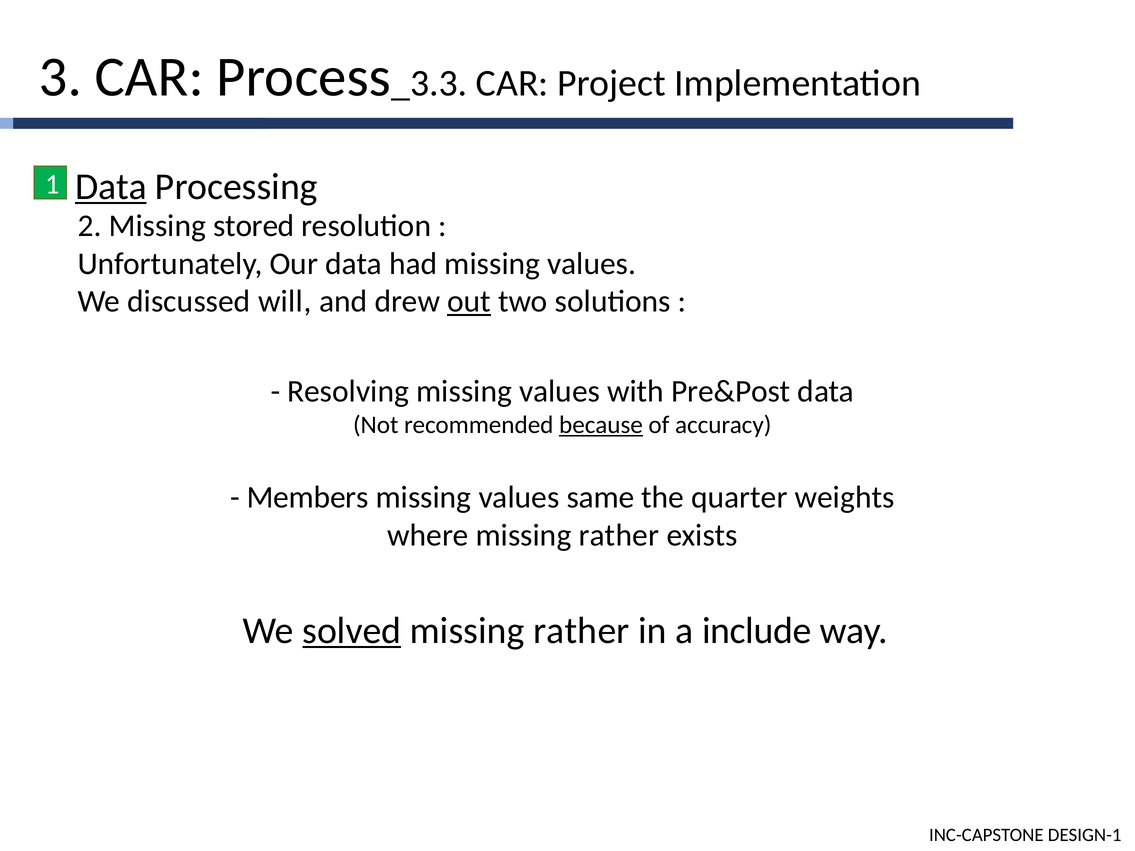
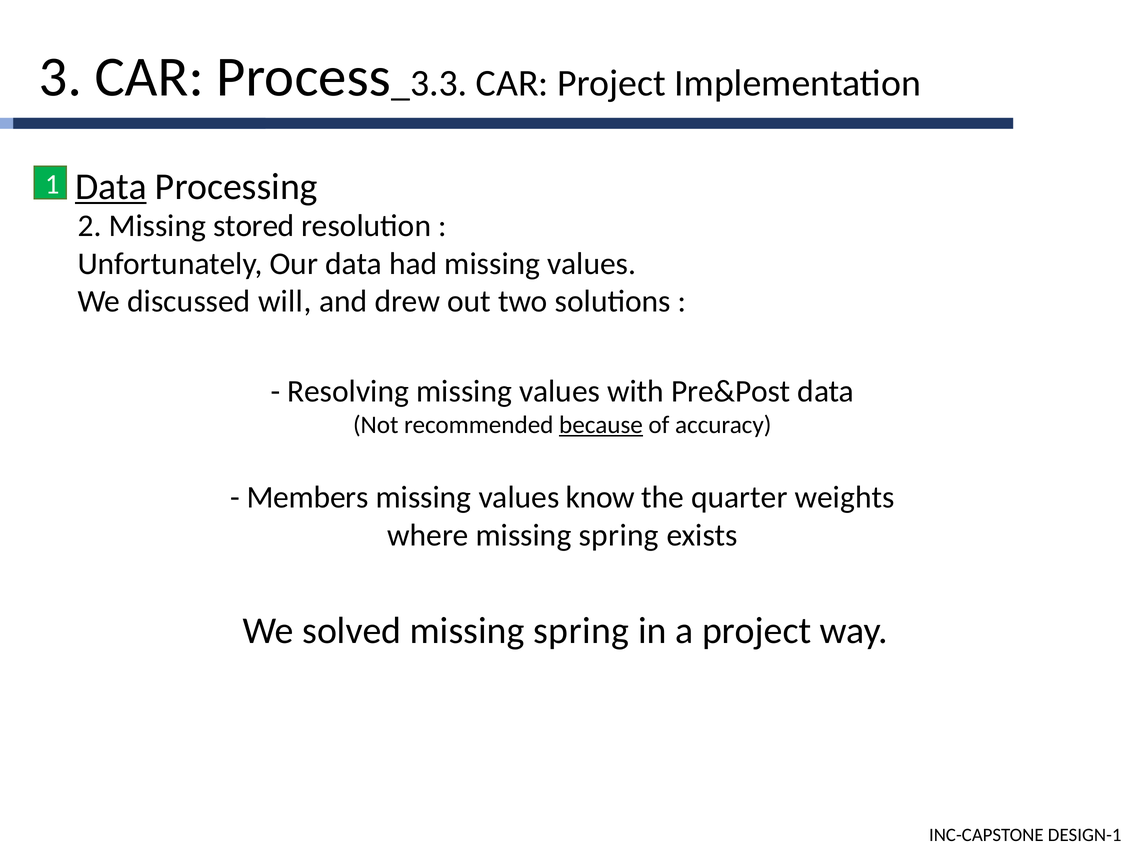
out underline: present -> none (469, 302)
same: same -> know (600, 498)
where missing rather: rather -> spring (619, 535)
solved underline: present -> none (352, 631)
rather: rather -> spring (581, 631)
a include: include -> project (757, 631)
